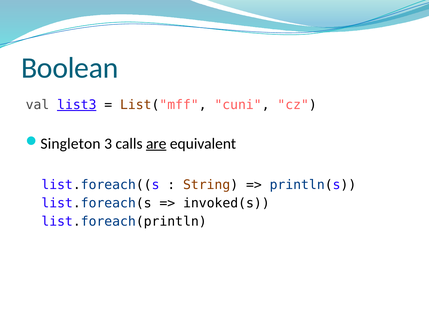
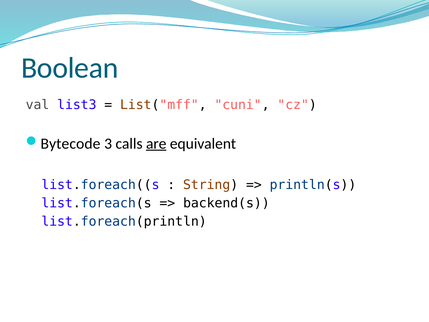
list3 underline: present -> none (77, 105)
Singleton: Singleton -> Bytecode (70, 143)
invoked(s: invoked(s -> backend(s (226, 203)
